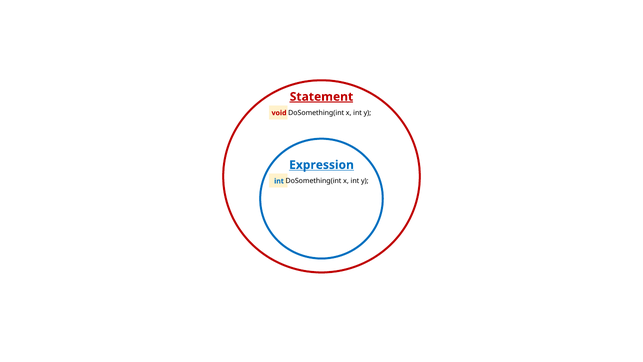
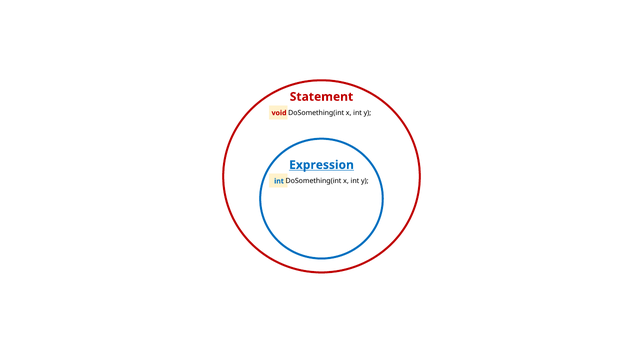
Statement underline: present -> none (321, 97)
